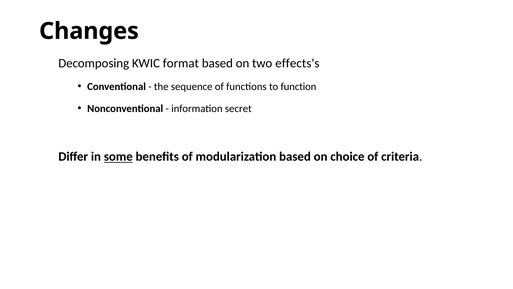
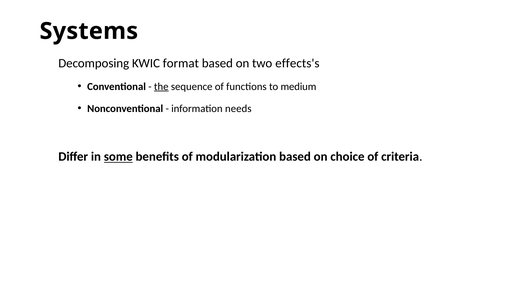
Changes: Changes -> Systems (89, 31)
the underline: none -> present (161, 86)
function: function -> medium (298, 86)
secret: secret -> needs (238, 108)
